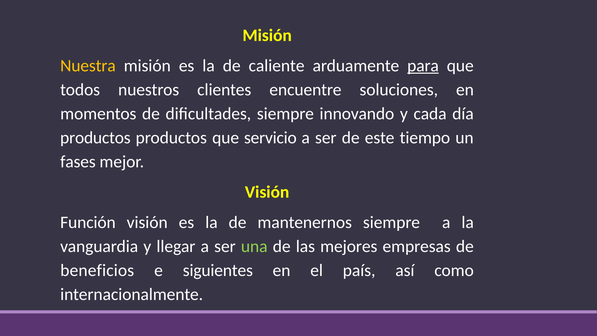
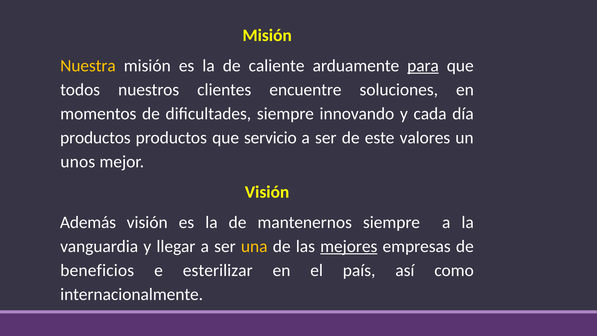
tiempo: tiempo -> valores (425, 138)
fases: fases -> unos (78, 162)
Función: Función -> Además (88, 222)
una colour: light green -> yellow (254, 246)
mejores underline: none -> present (349, 246)
siguientes: siguientes -> esterilizar (218, 270)
